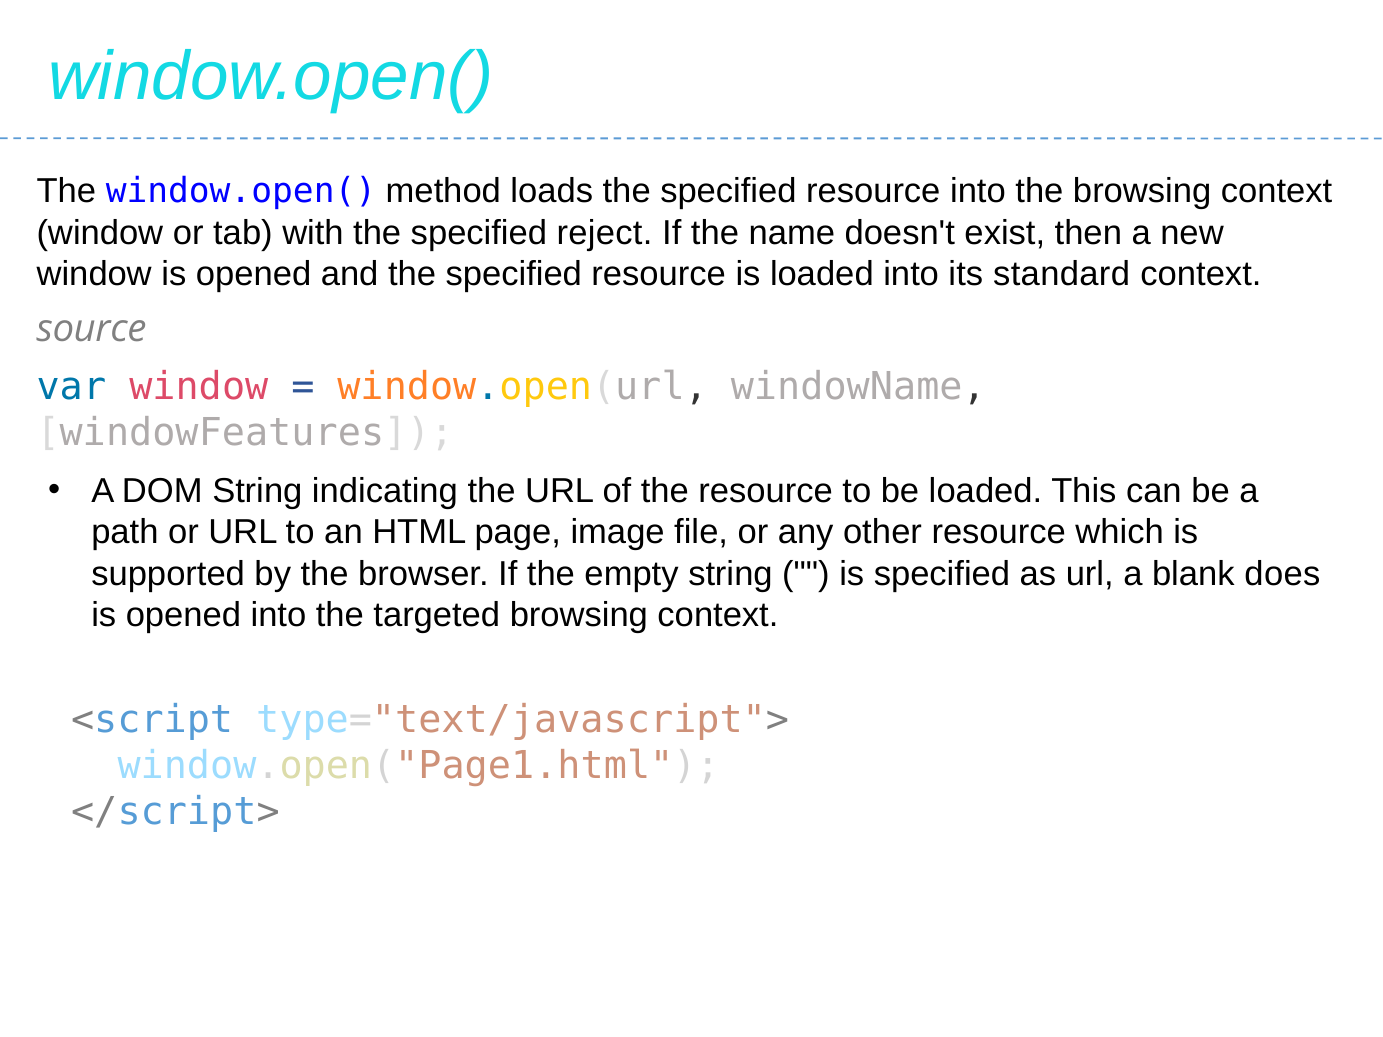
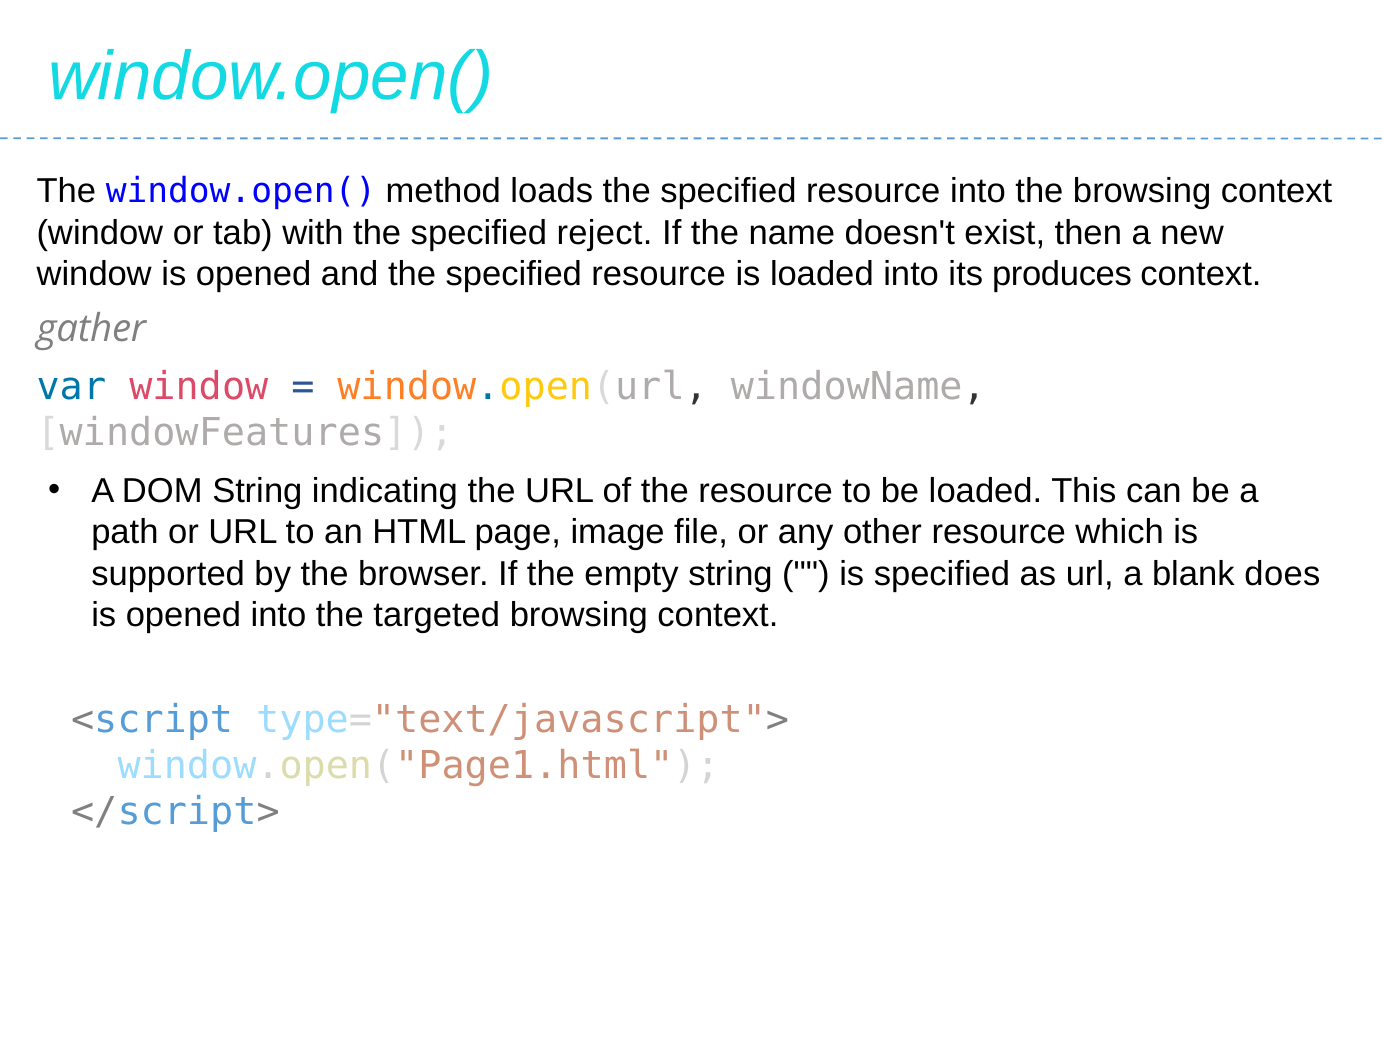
standard: standard -> produces (1062, 274)
source: source -> gather (91, 329)
